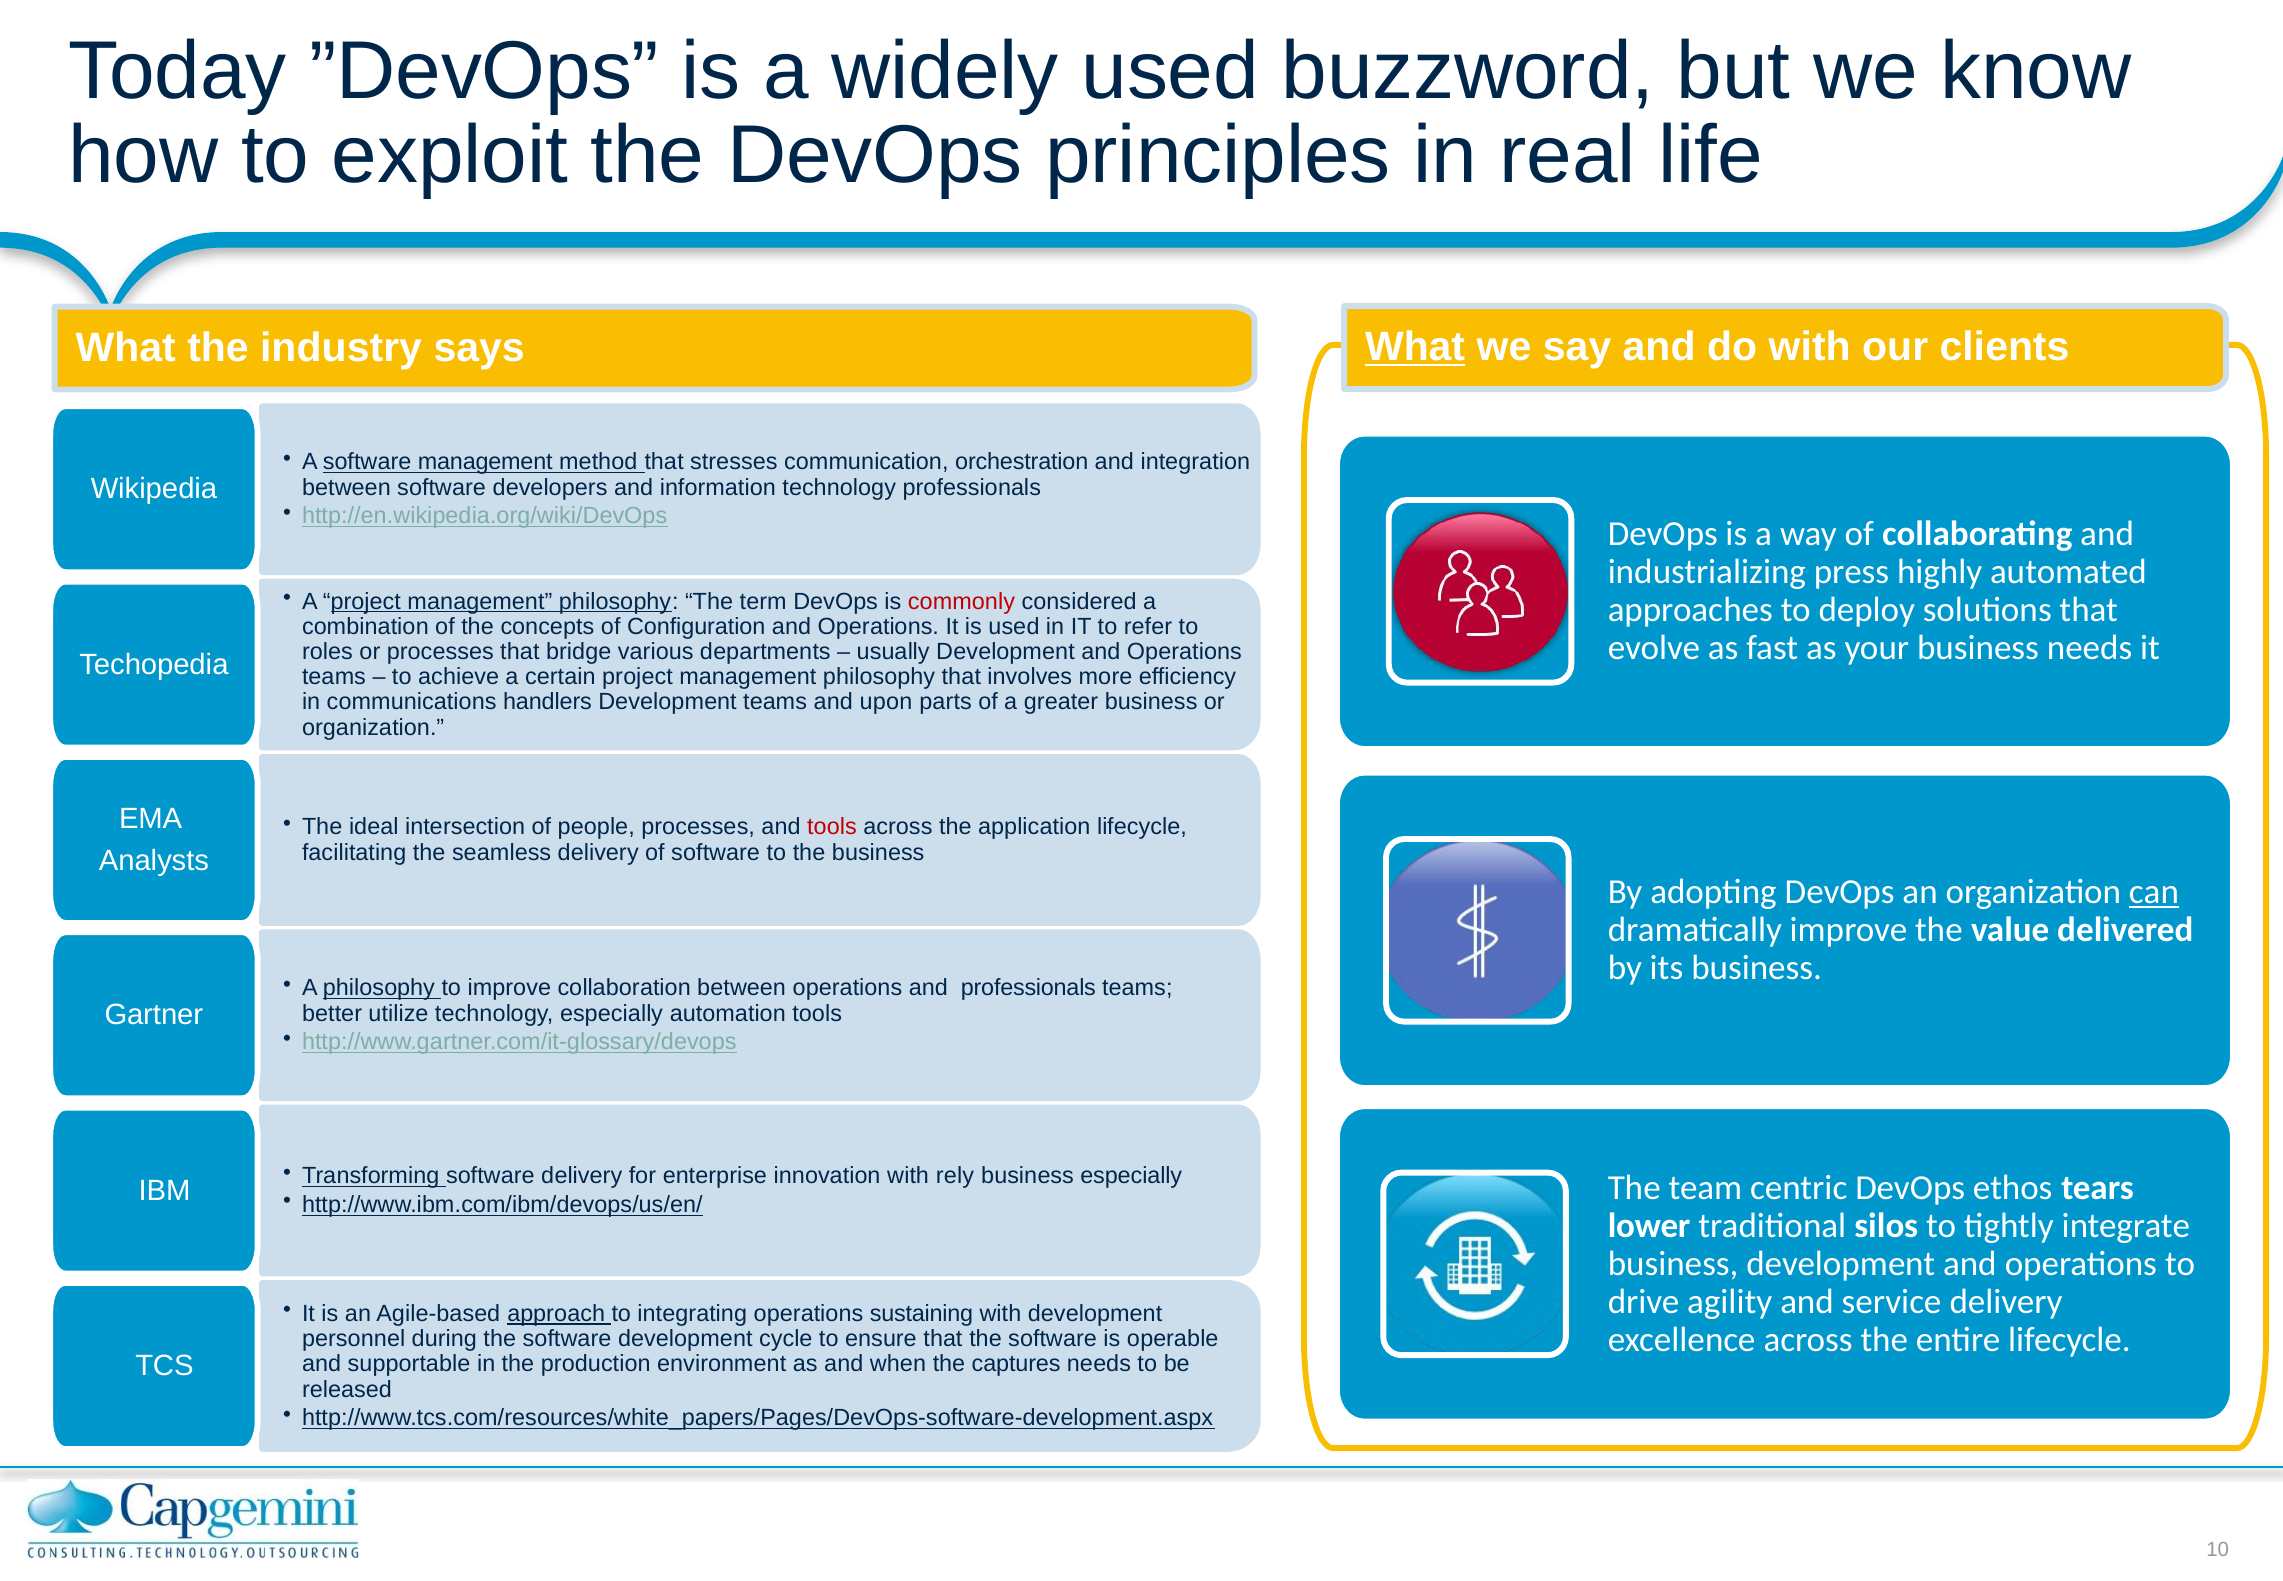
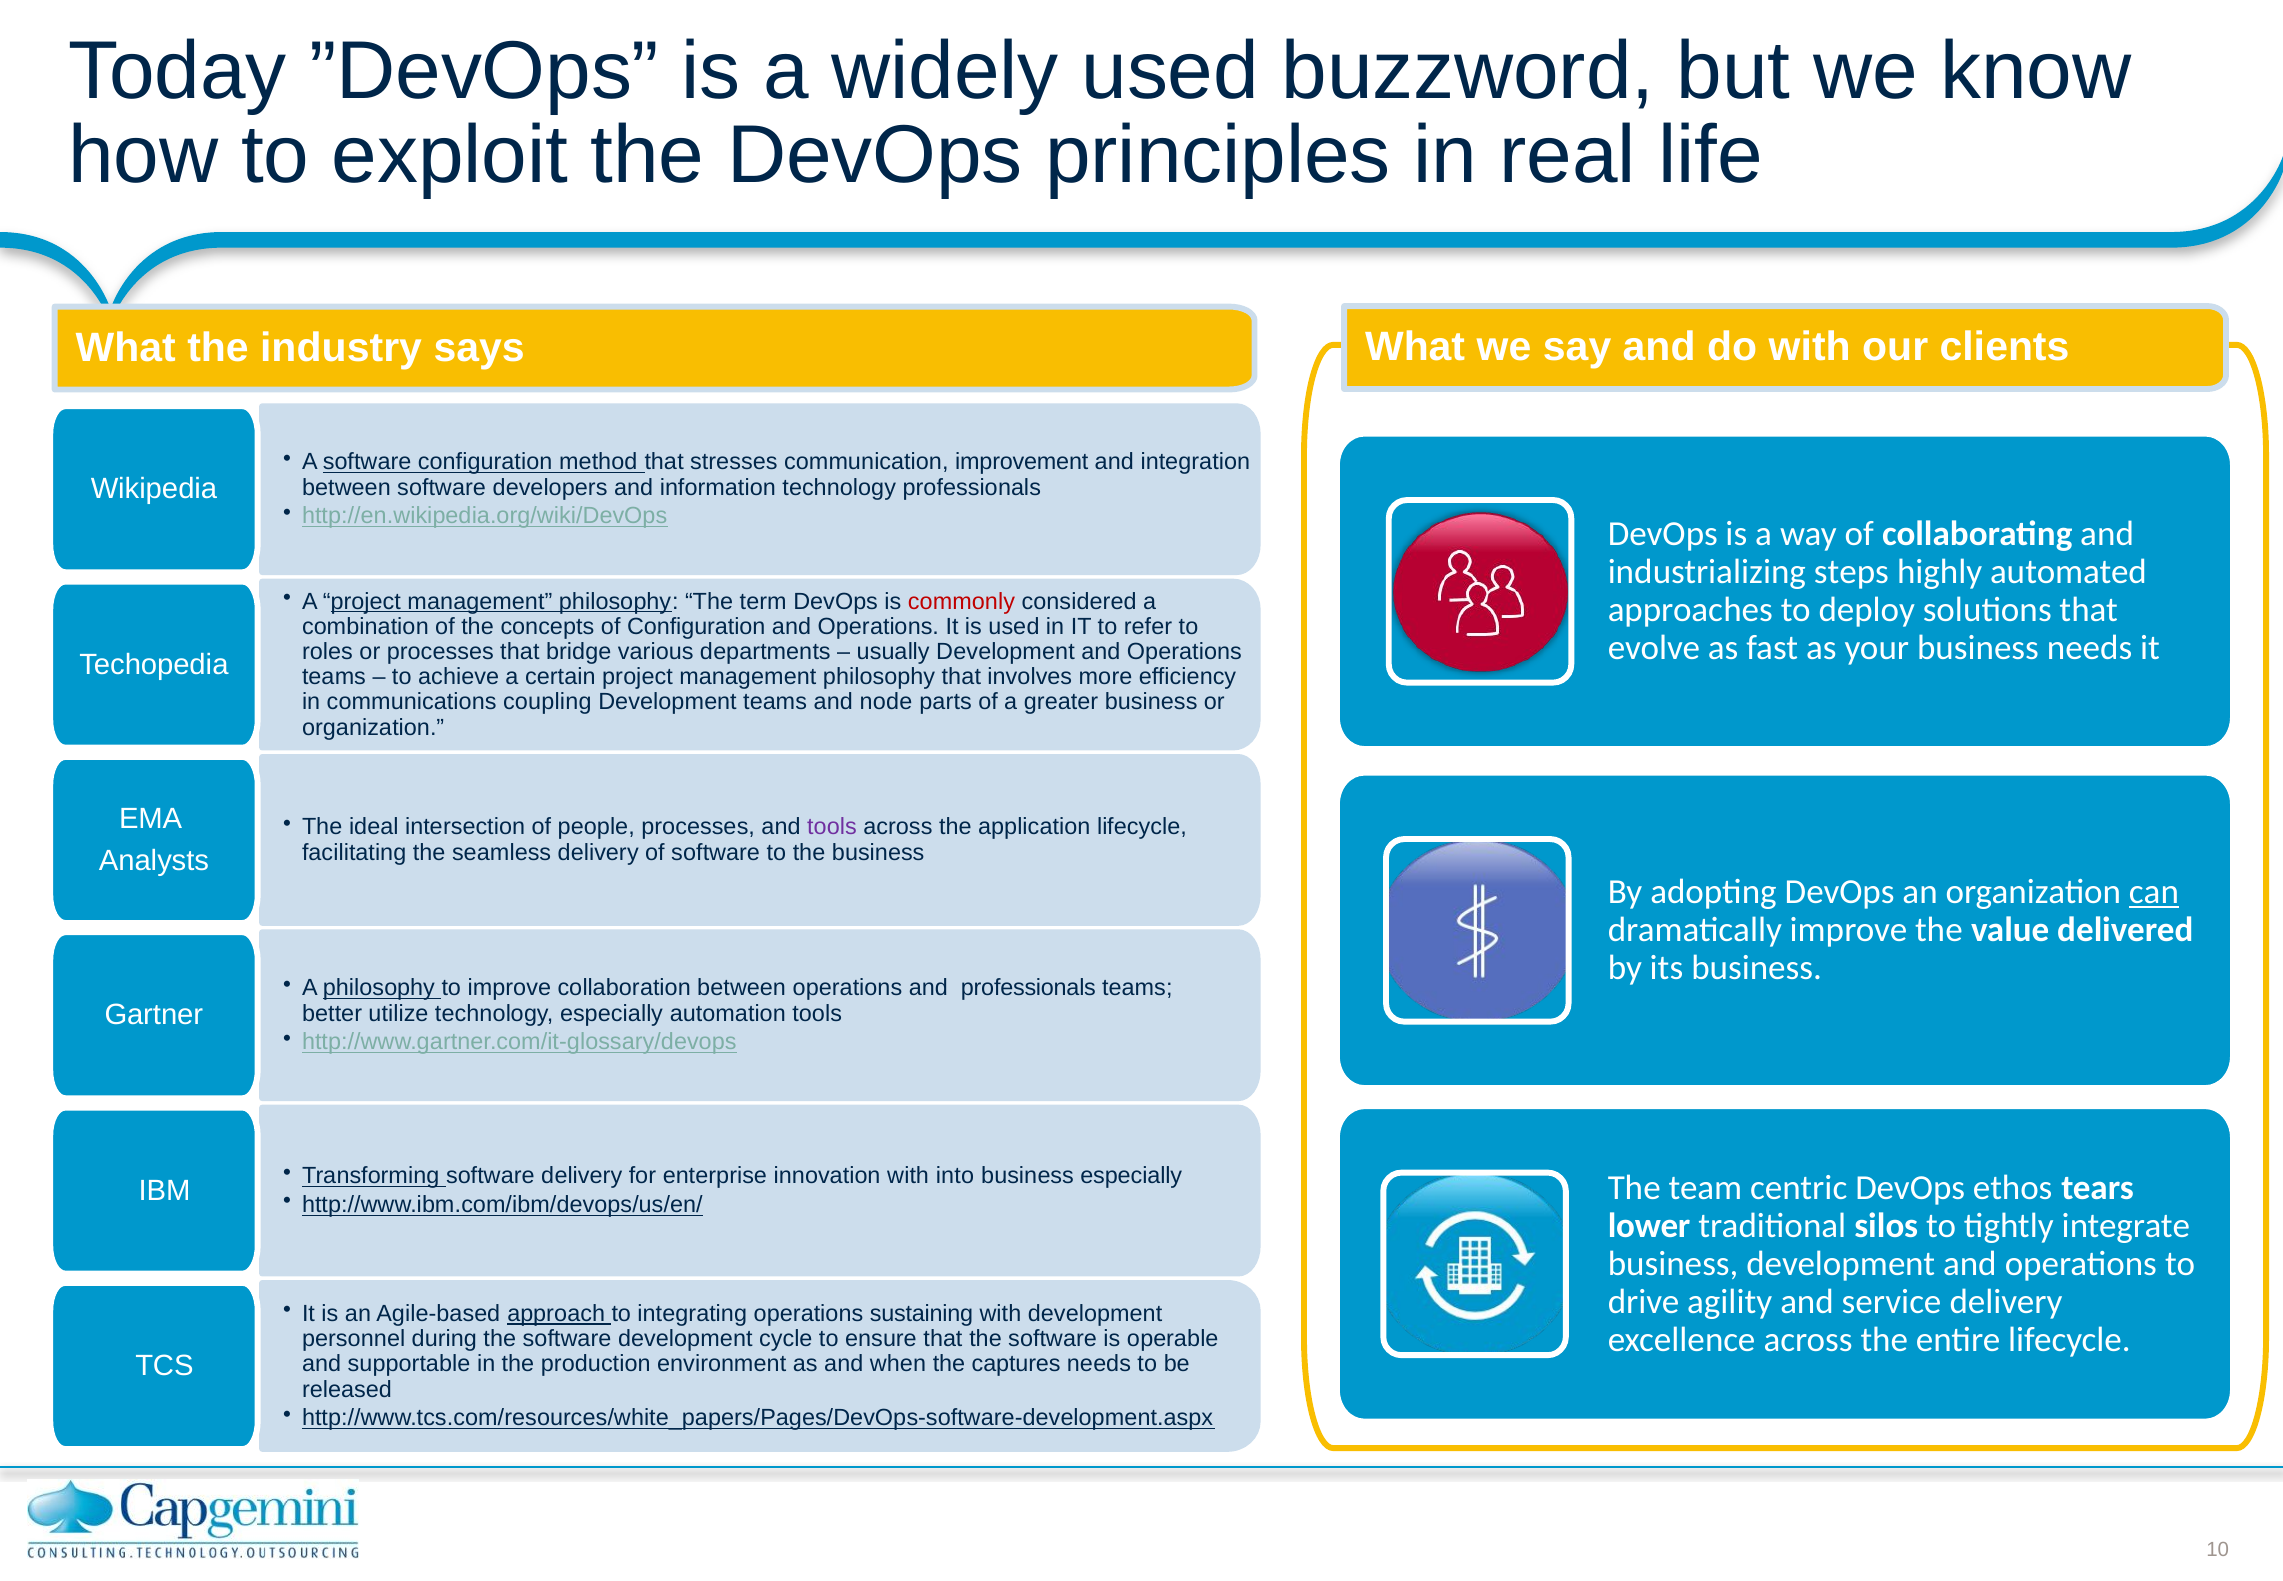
What underline: present -> none (1415, 347)
software management: management -> configuration (485, 462)
orchestration: orchestration -> improvement (1022, 462)
press: press -> steps (1851, 572)
handlers: handlers -> coupling (547, 702)
upon: upon -> node (886, 702)
tools colour: red -> purple (832, 827)
rely: rely -> into (955, 1176)
